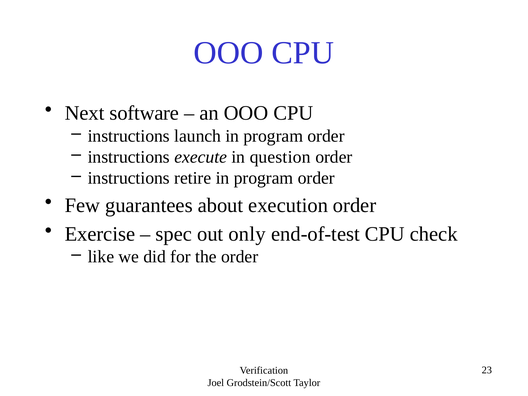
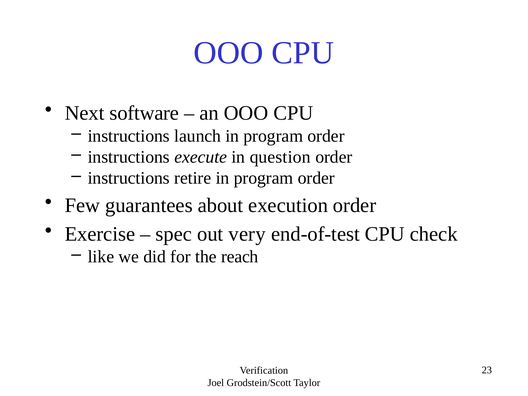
only: only -> very (247, 234)
the order: order -> reach (240, 257)
